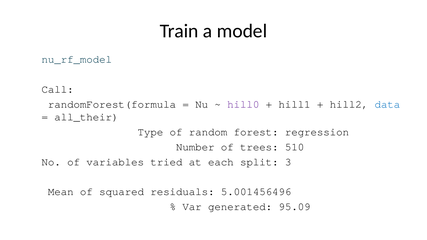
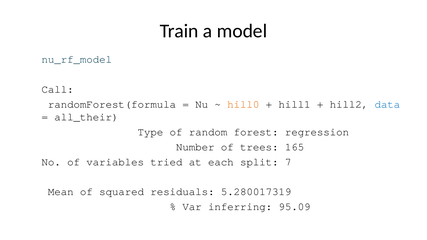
hill0 colour: purple -> orange (243, 104)
510: 510 -> 165 (295, 147)
3: 3 -> 7 (288, 162)
5.001456496: 5.001456496 -> 5.280017319 (256, 192)
generated: generated -> inferring (240, 207)
